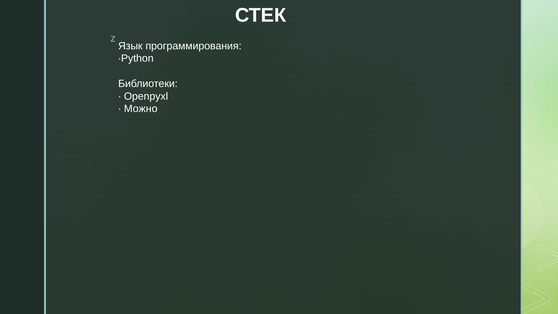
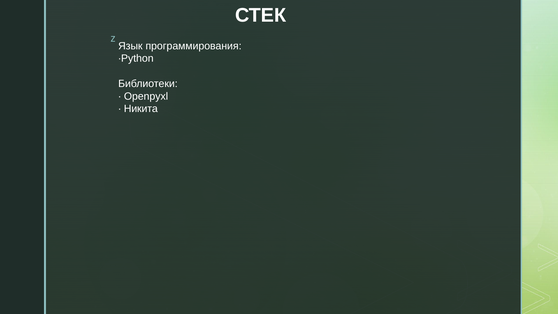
Можно: Можно -> Никита (141, 109)
